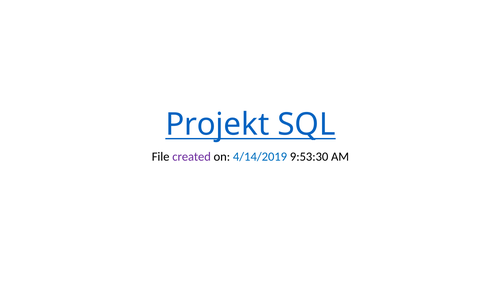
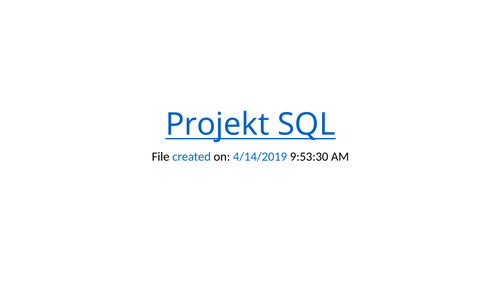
created colour: purple -> blue (192, 157)
